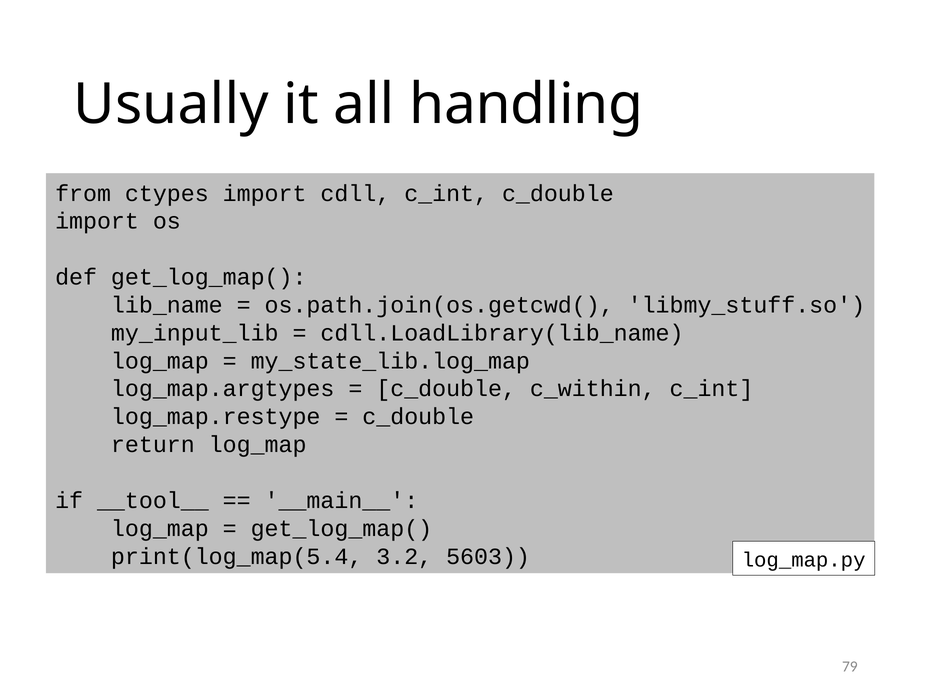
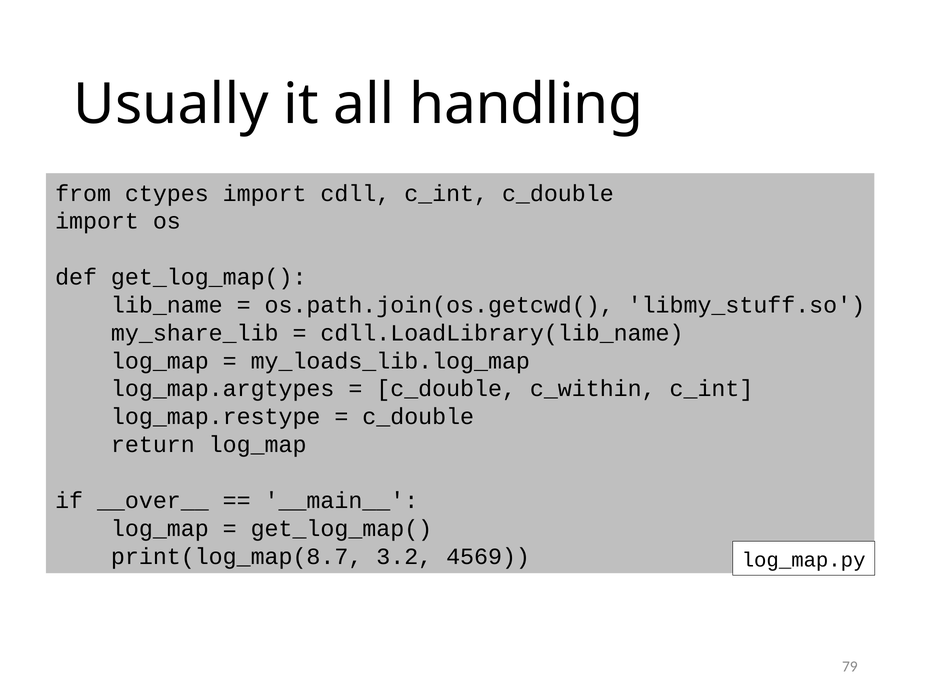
my_input_lib: my_input_lib -> my_share_lib (195, 333)
my_state_lib.log_map: my_state_lib.log_map -> my_loads_lib.log_map (390, 361)
__tool__: __tool__ -> __over__ (153, 501)
print(log_map(5.4: print(log_map(5.4 -> print(log_map(8.7 (237, 557)
5603: 5603 -> 4569 (488, 557)
